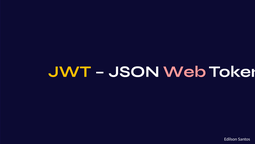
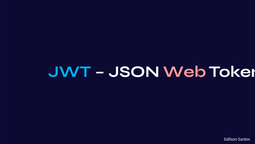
JWT colour: yellow -> light blue (70, 71)
